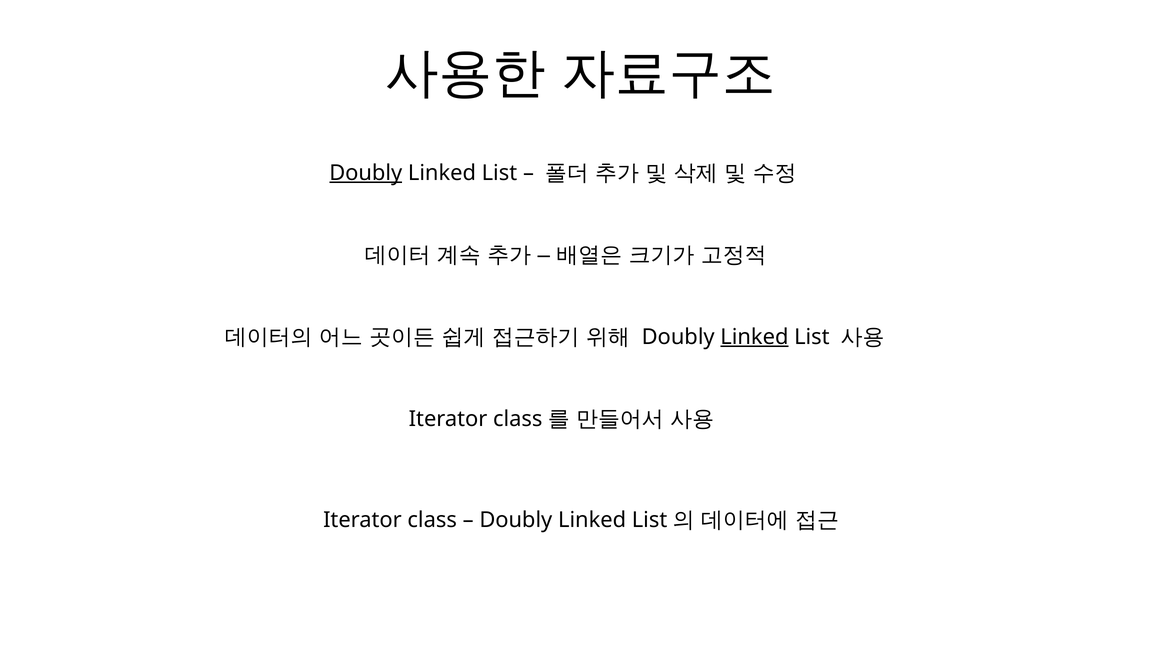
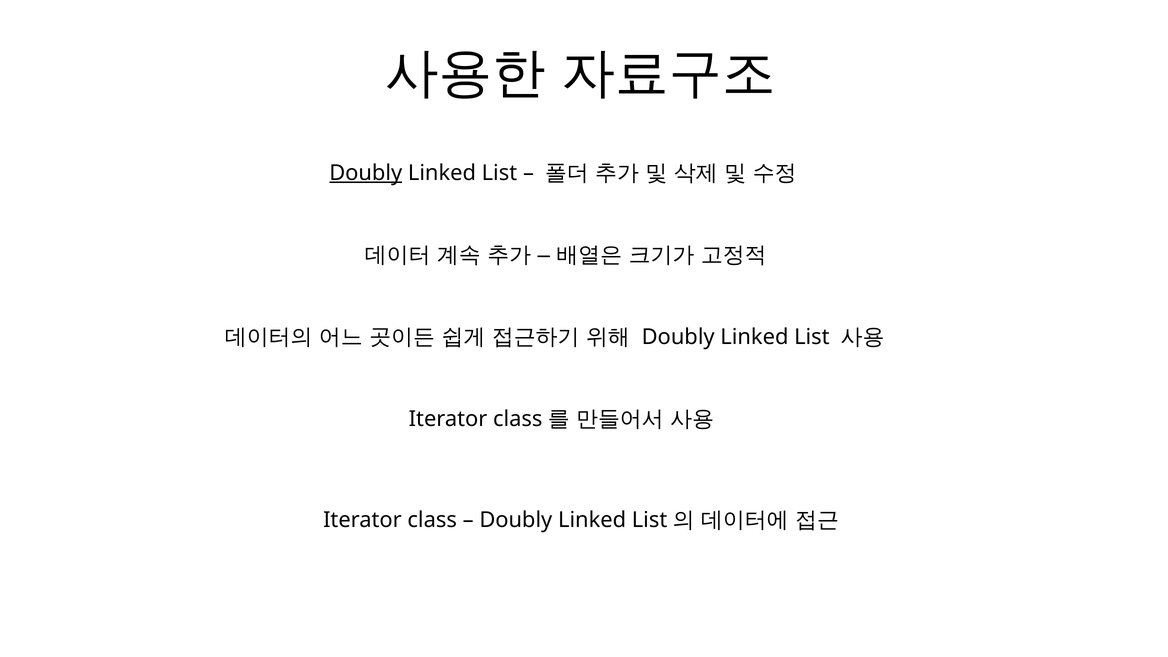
Linked underline: present -> none (754, 337)
